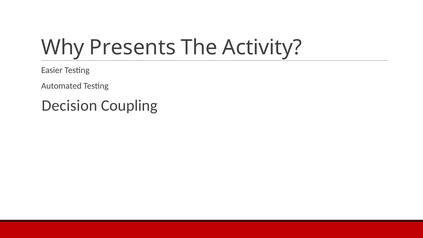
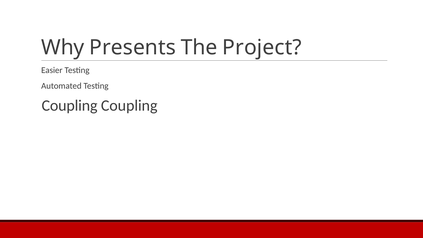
Activity: Activity -> Project (262, 47)
Decision: Decision -> Coupling (70, 105)
